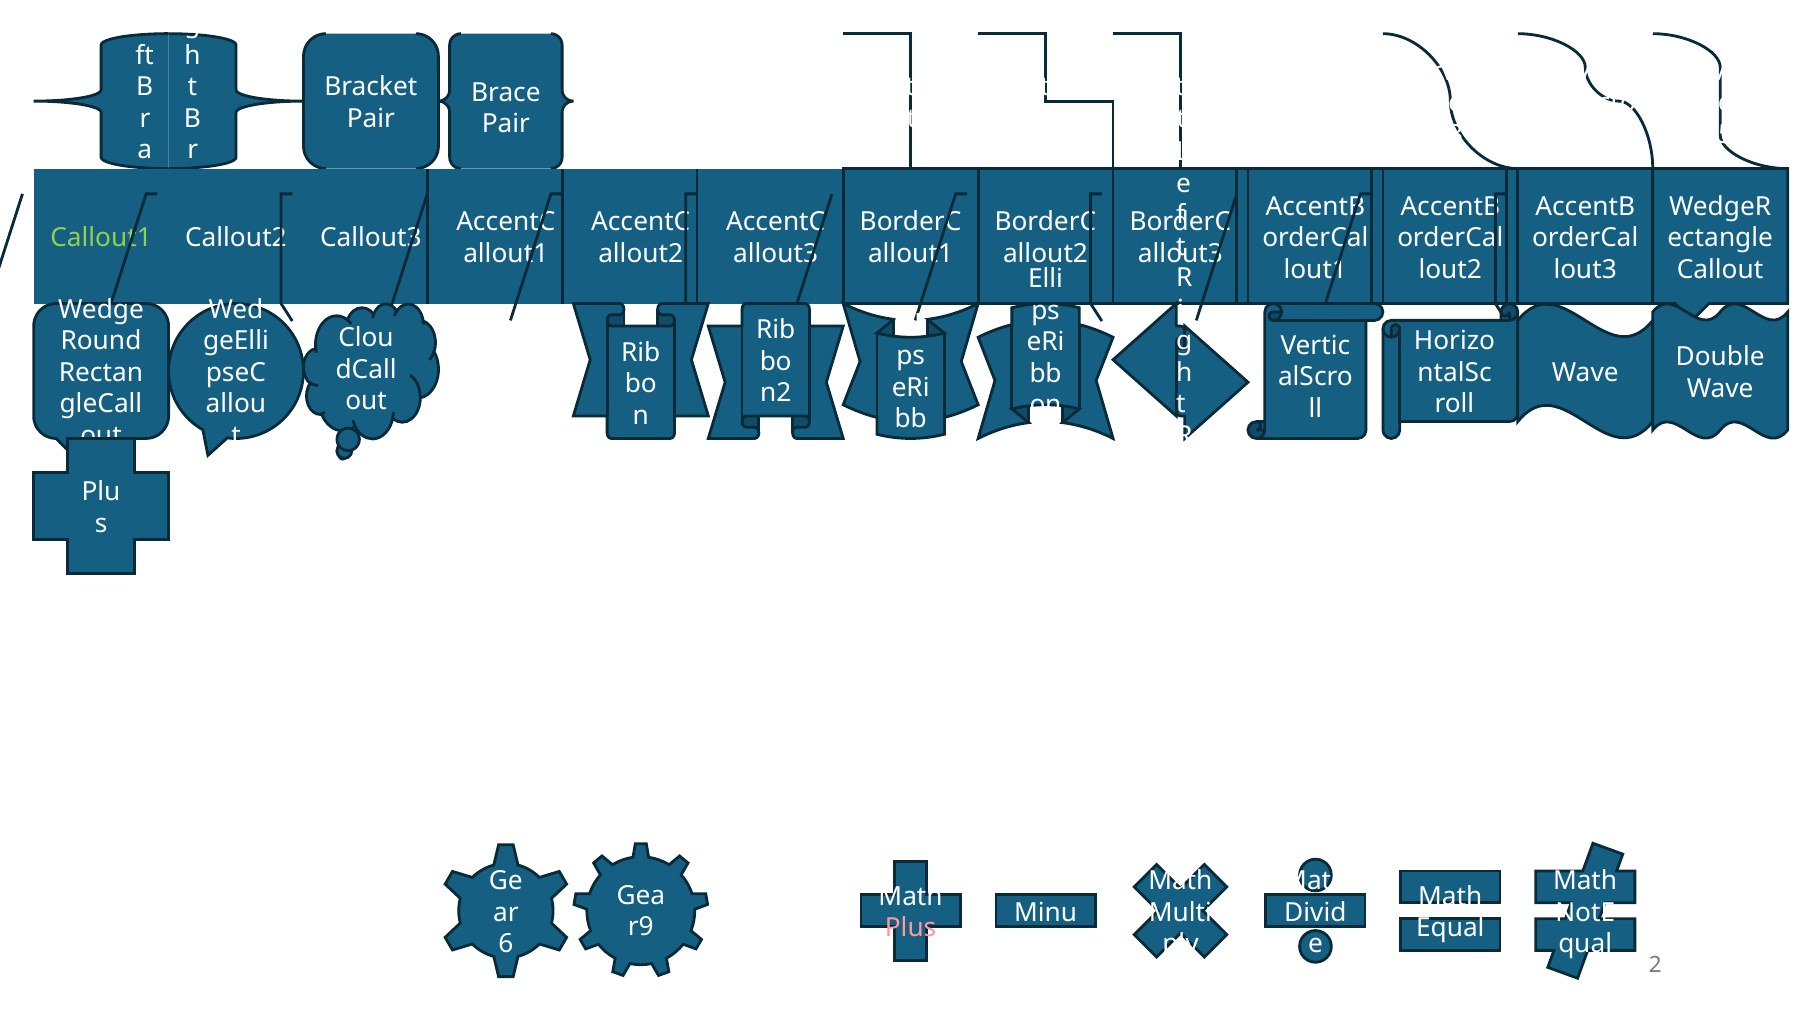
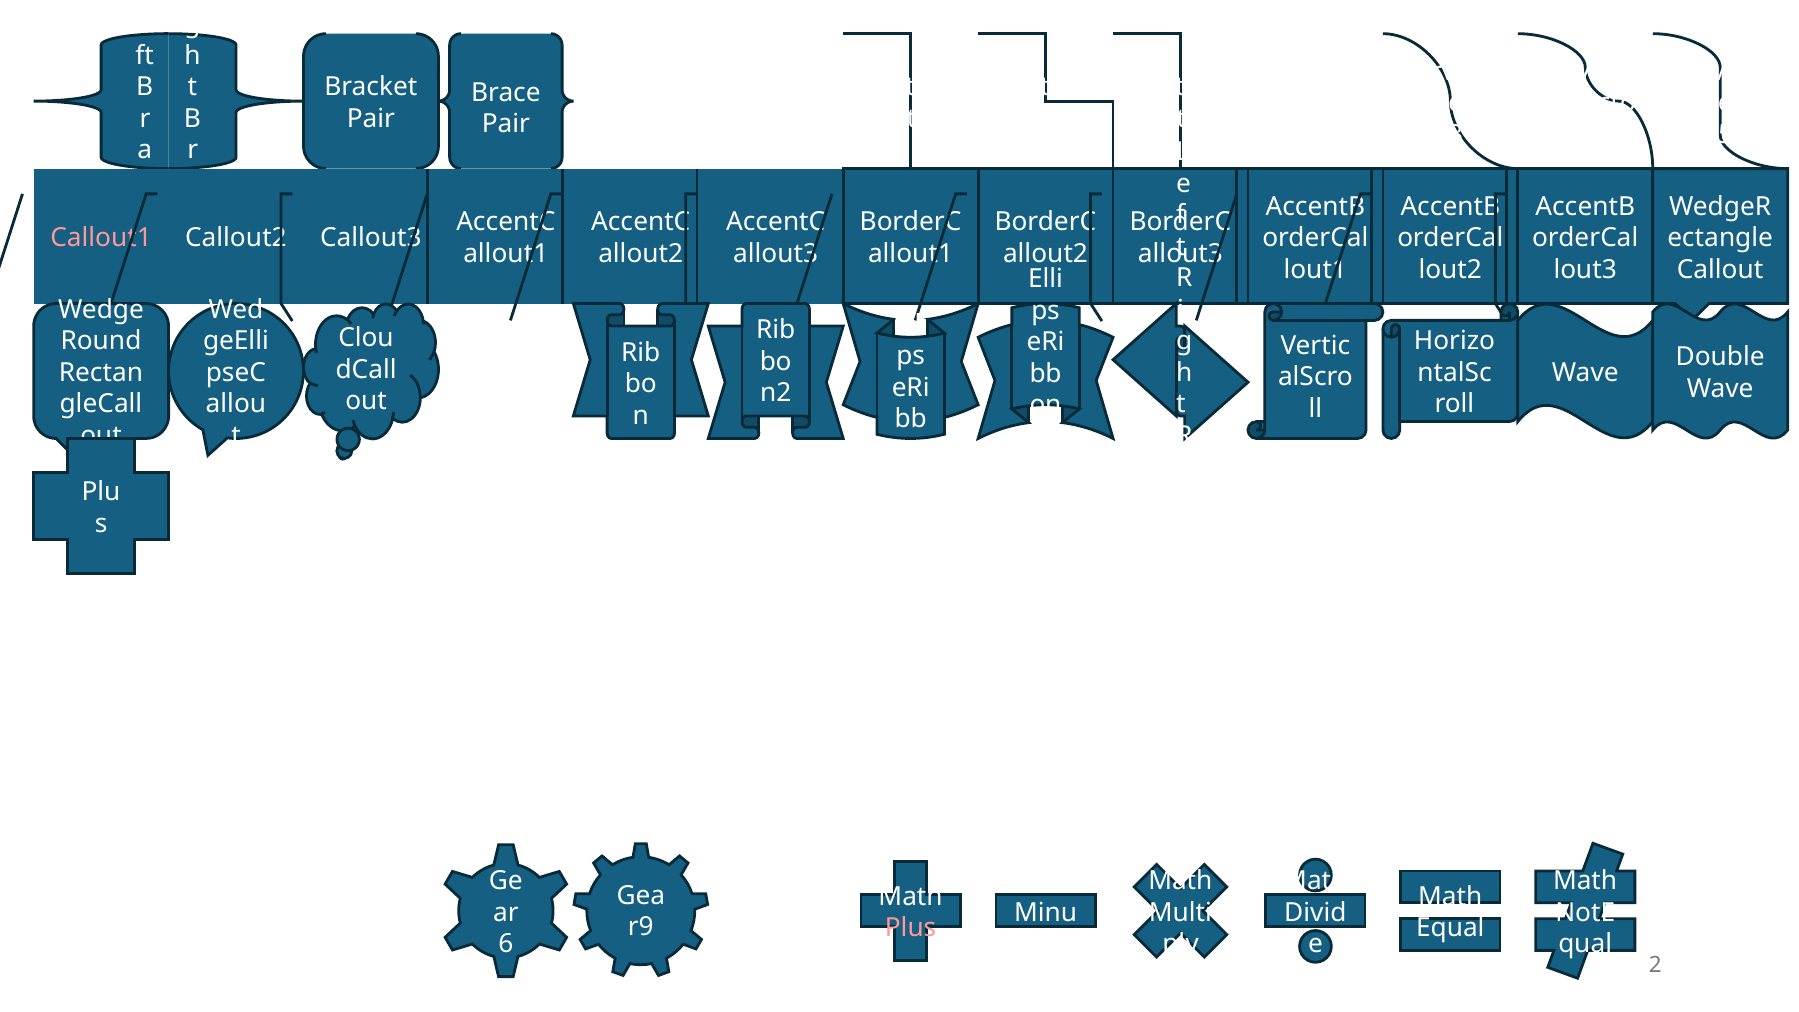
Callout1 colour: light green -> pink (101, 238)
